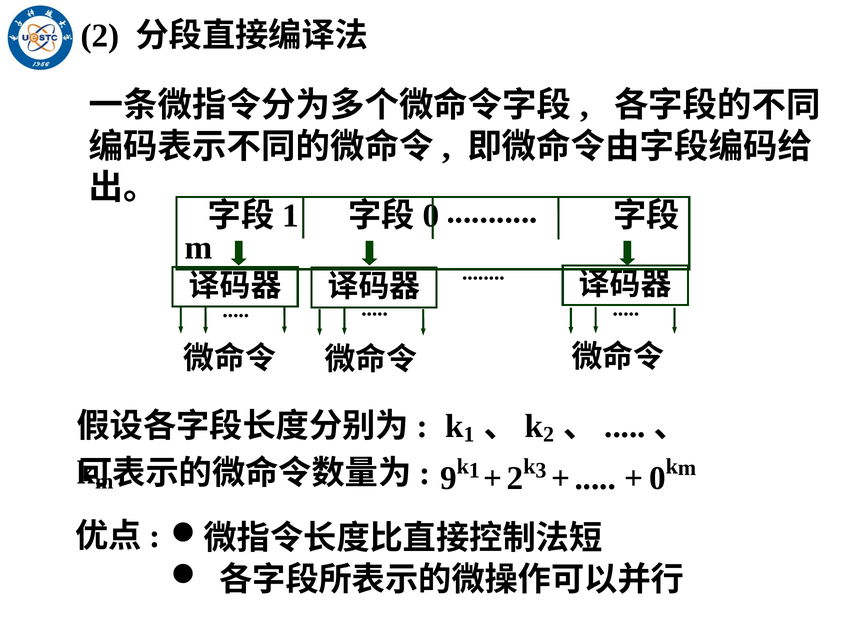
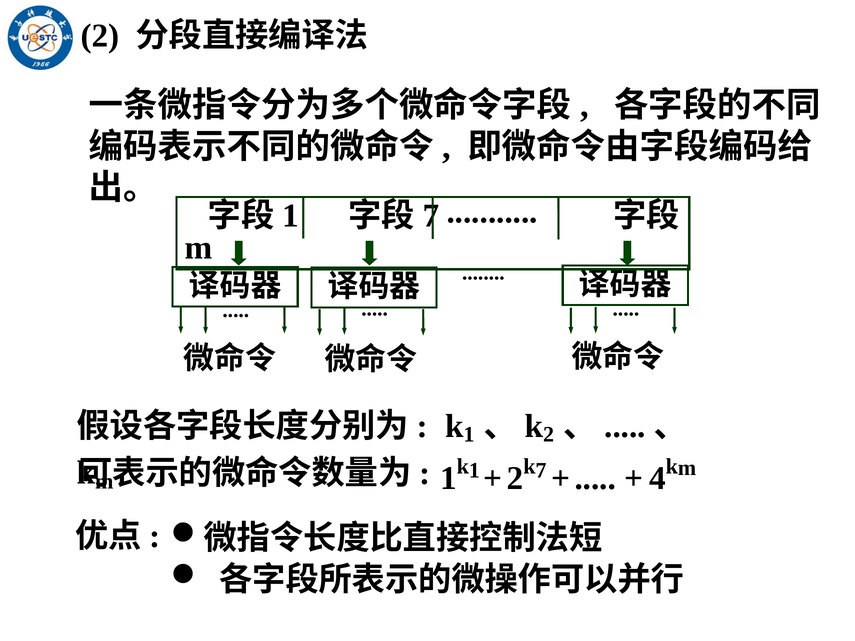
0: 0 -> 7 (431, 216)
9: 9 -> 1 (449, 478)
3: 3 -> 7 (541, 471)
0: 0 -> 4 (657, 478)
